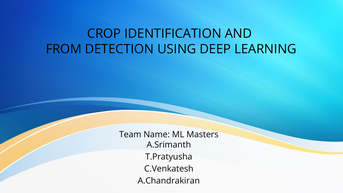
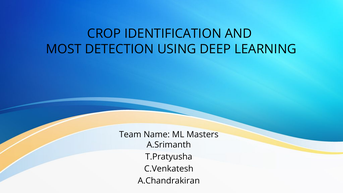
FROM: FROM -> MOST (64, 49)
